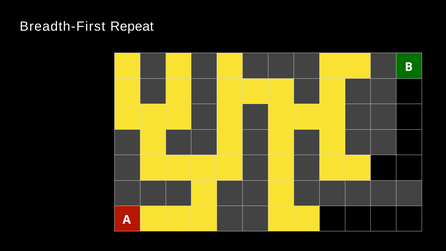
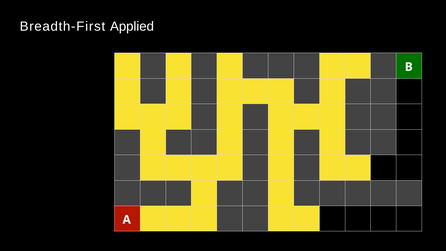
Repeat: Repeat -> Applied (132, 27)
